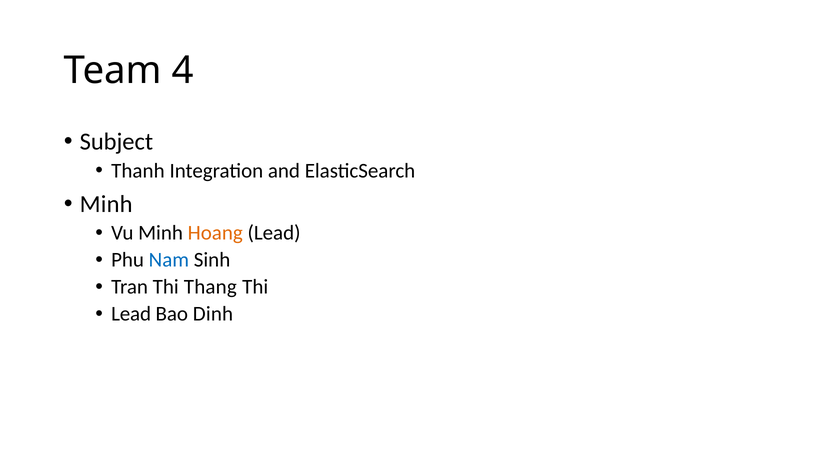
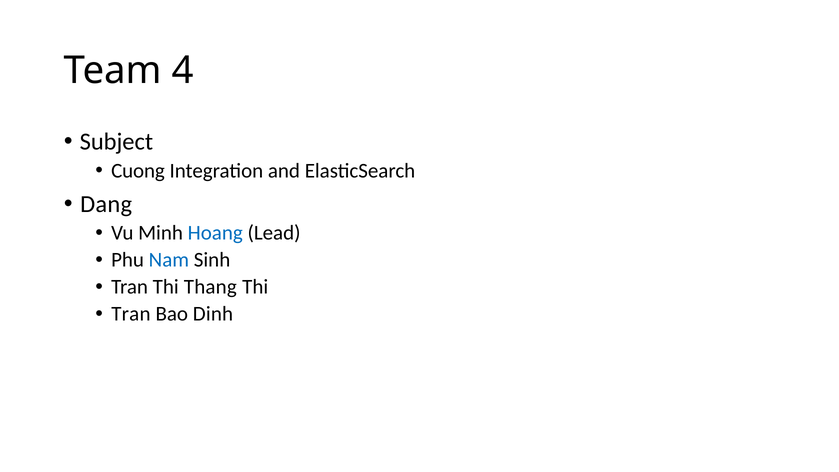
Thanh: Thanh -> Cuong (138, 171)
Minh: Minh -> Dang (106, 204)
Hoang colour: orange -> blue (215, 233)
Lead: Lead -> Tran (131, 314)
